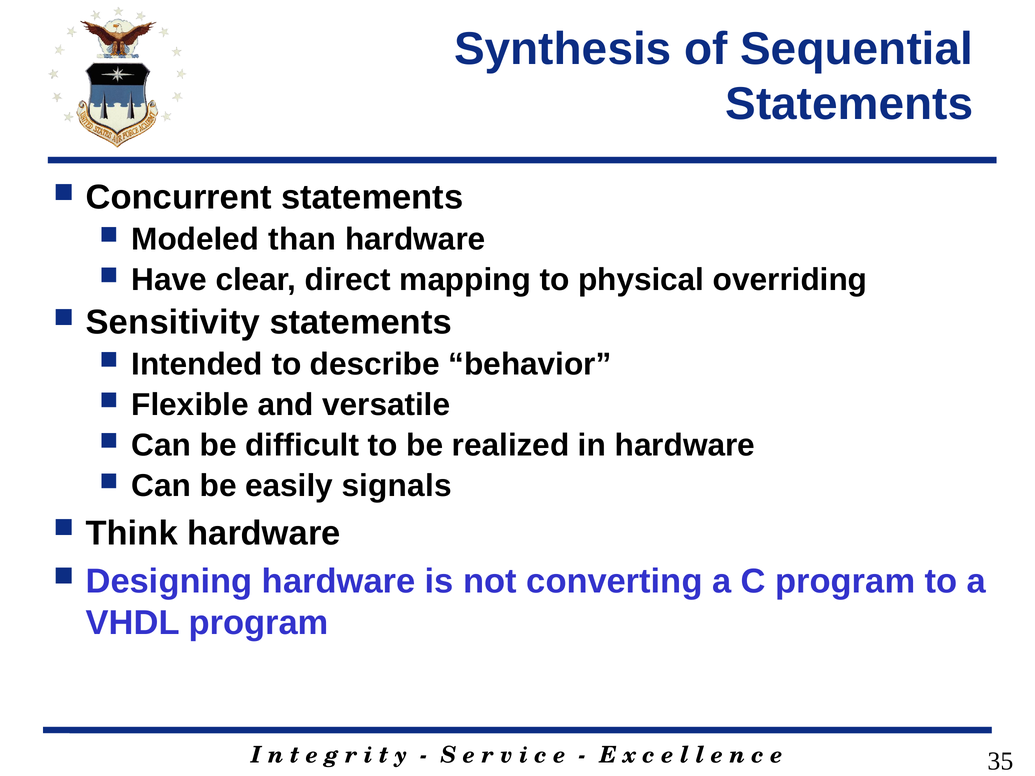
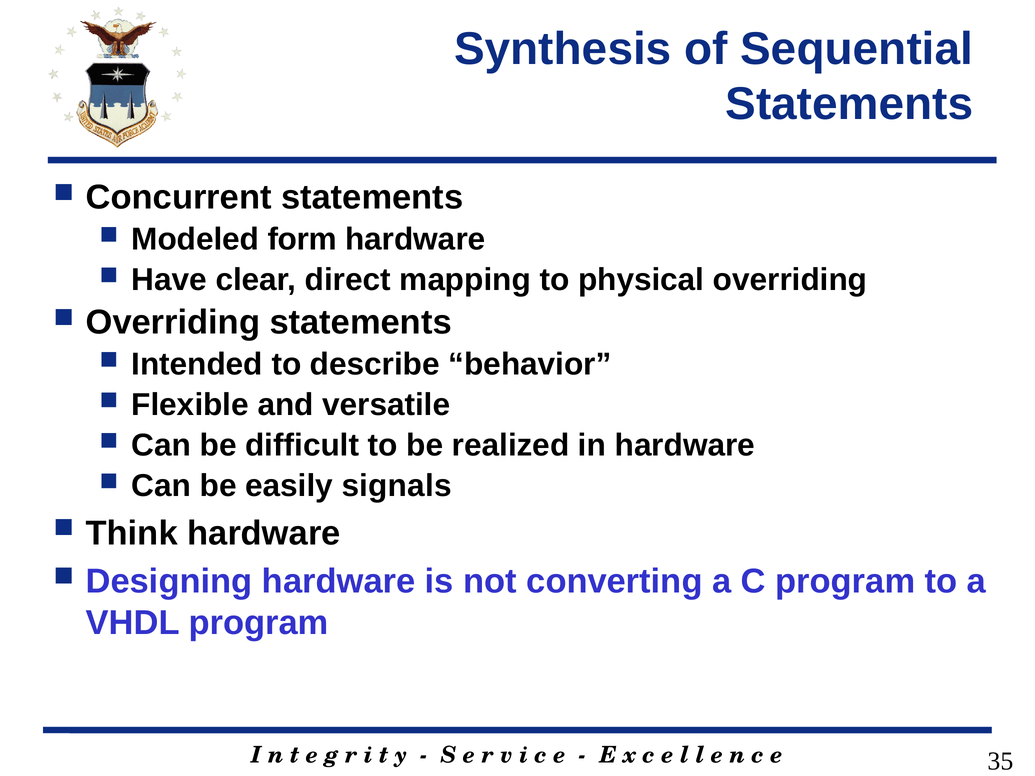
than: than -> form (302, 240)
Sensitivity: Sensitivity -> Overriding (173, 323)
